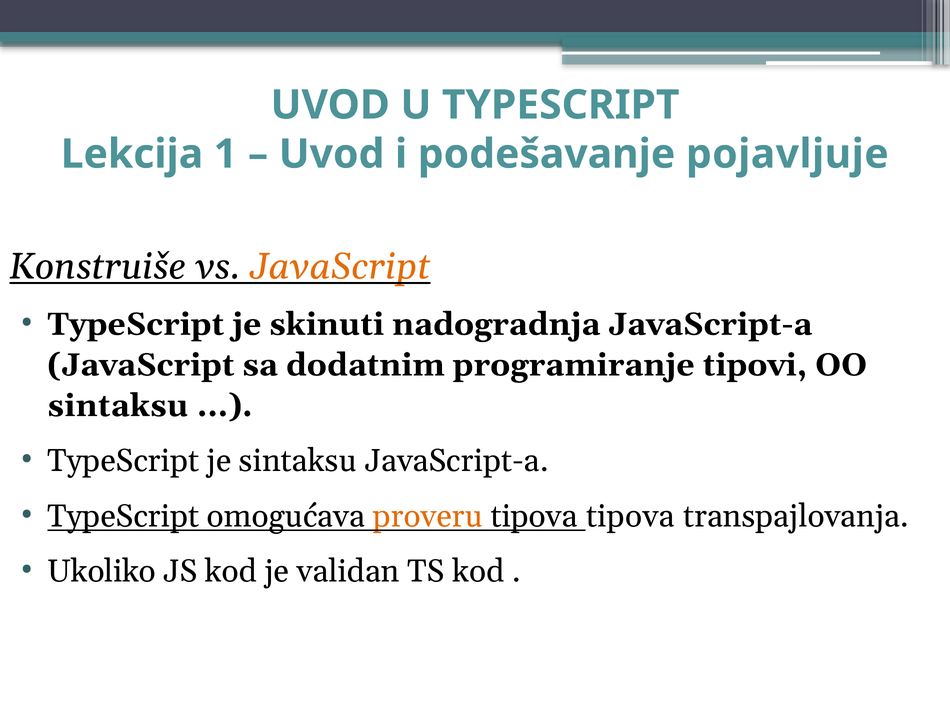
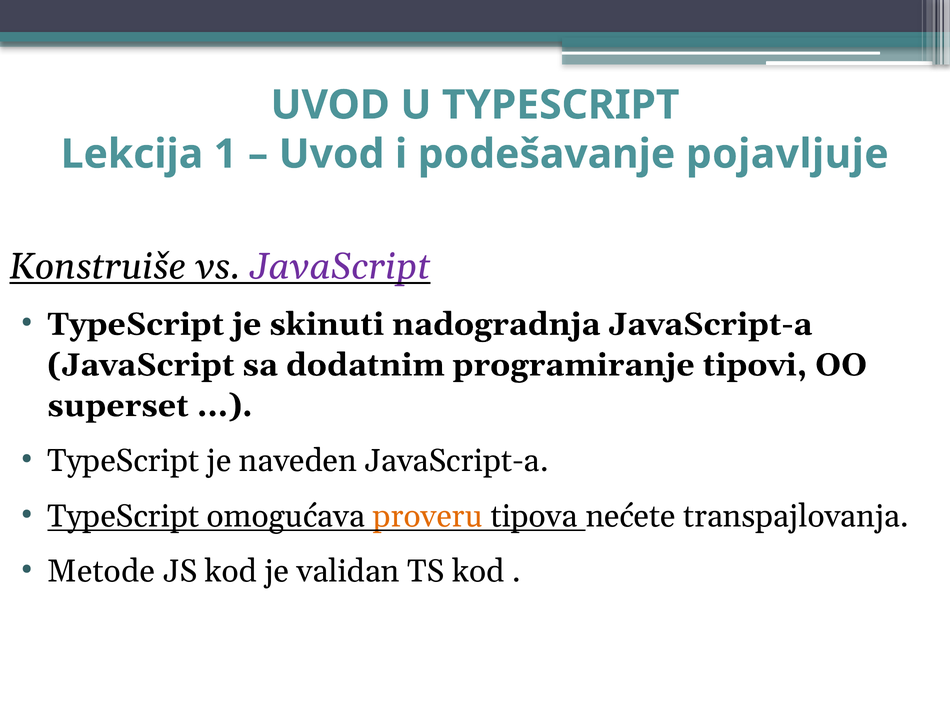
JavaScript colour: orange -> purple (340, 266)
sintaksu: sintaksu -> superset (118, 405)
je sintaksu: sintaksu -> naveden (298, 461)
tipova tipova: tipova -> nećete (631, 516)
Ukoliko: Ukoliko -> Metode (101, 571)
